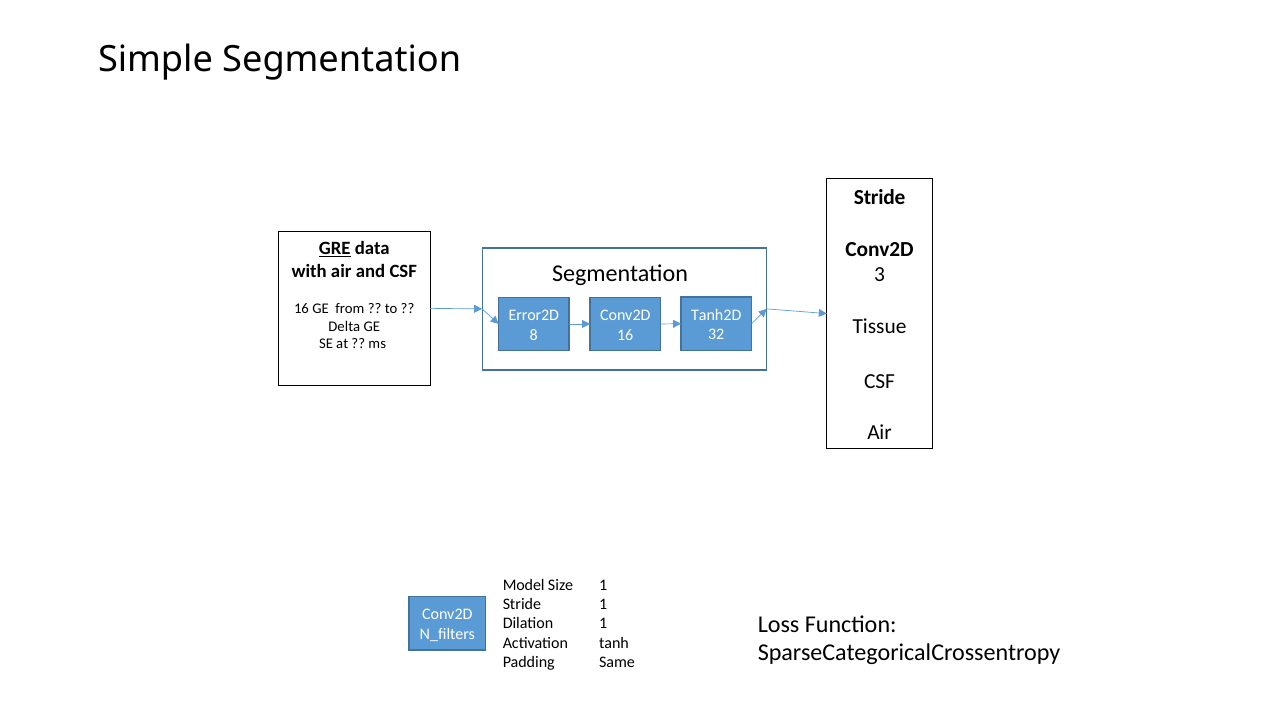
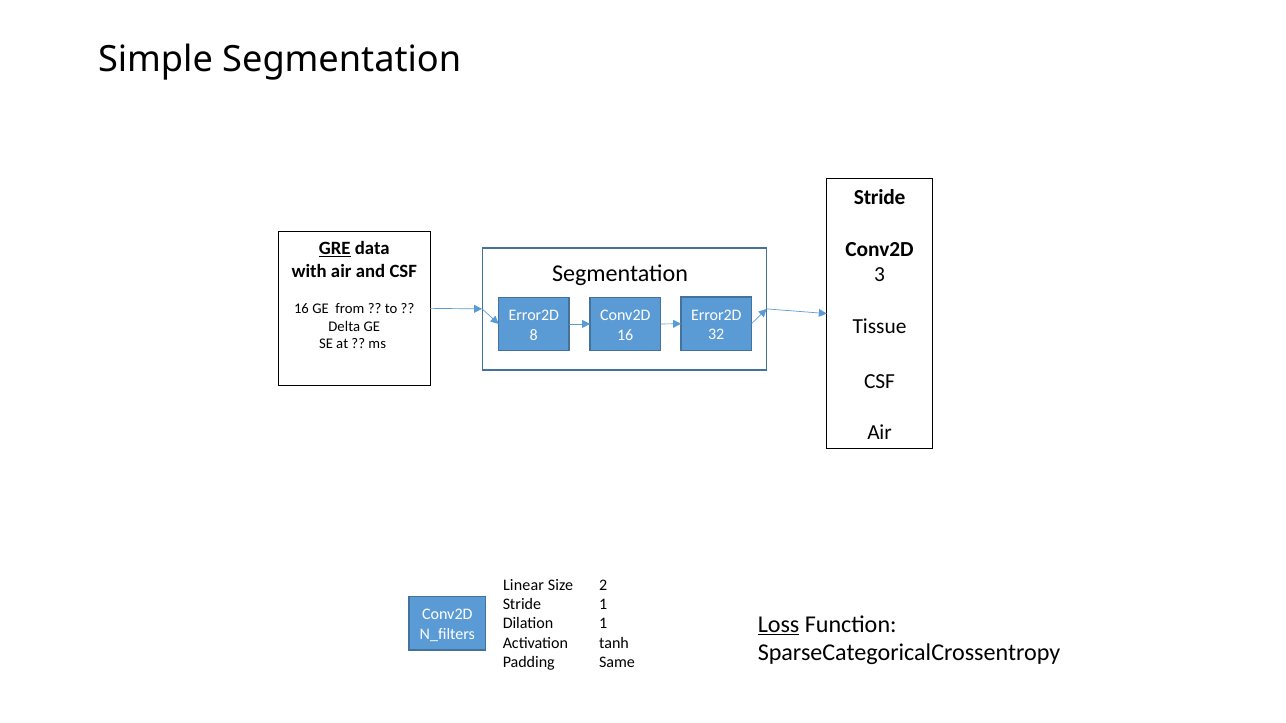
Tanh2D: Tanh2D -> Error2D (716, 315)
Model: Model -> Linear (524, 585)
Size 1: 1 -> 2 (603, 585)
Loss underline: none -> present (779, 624)
